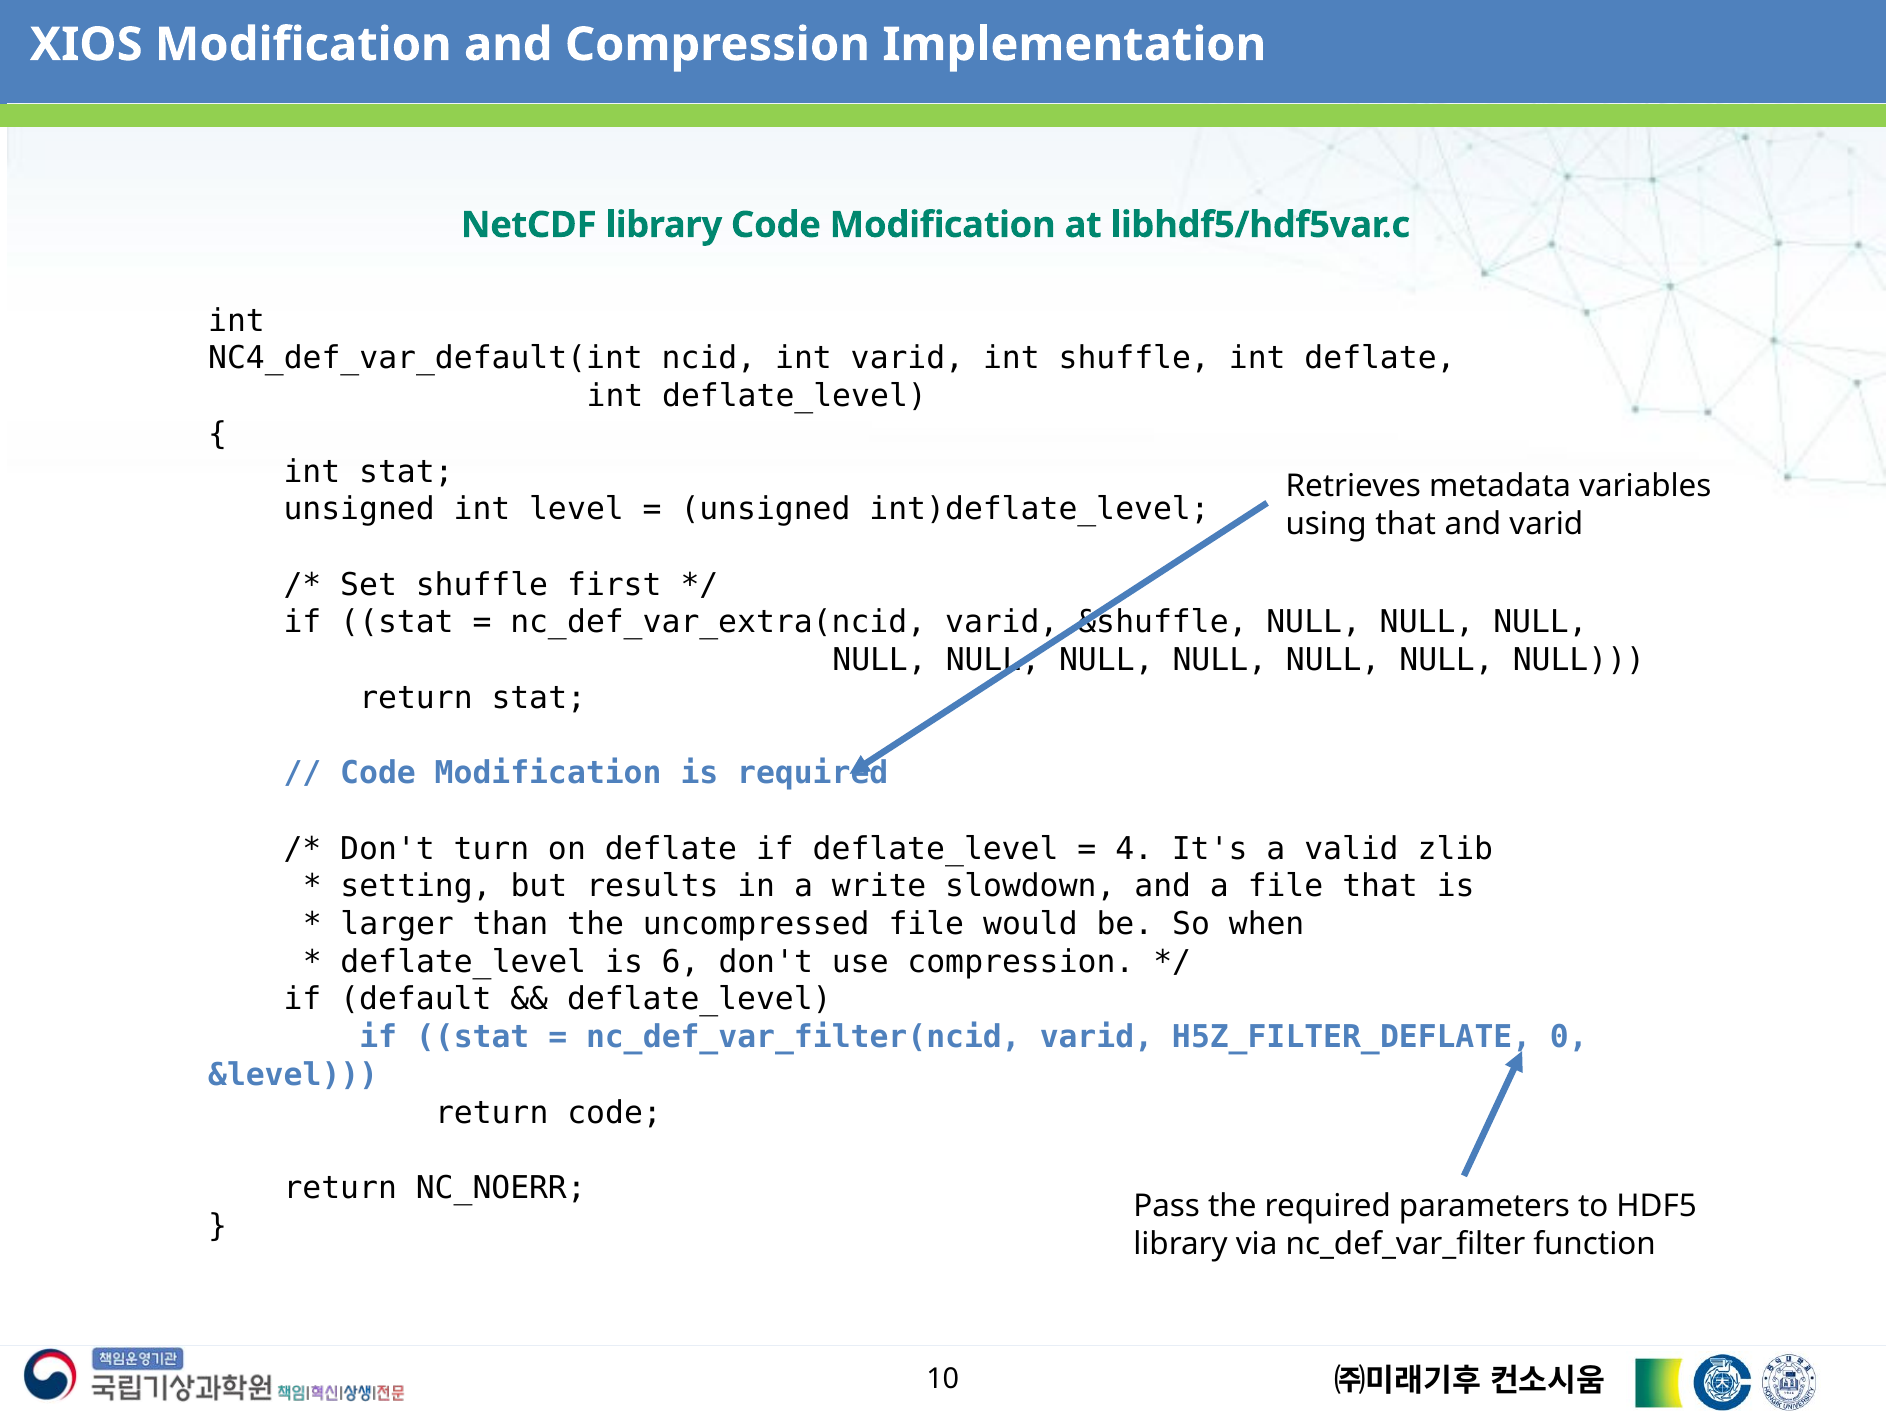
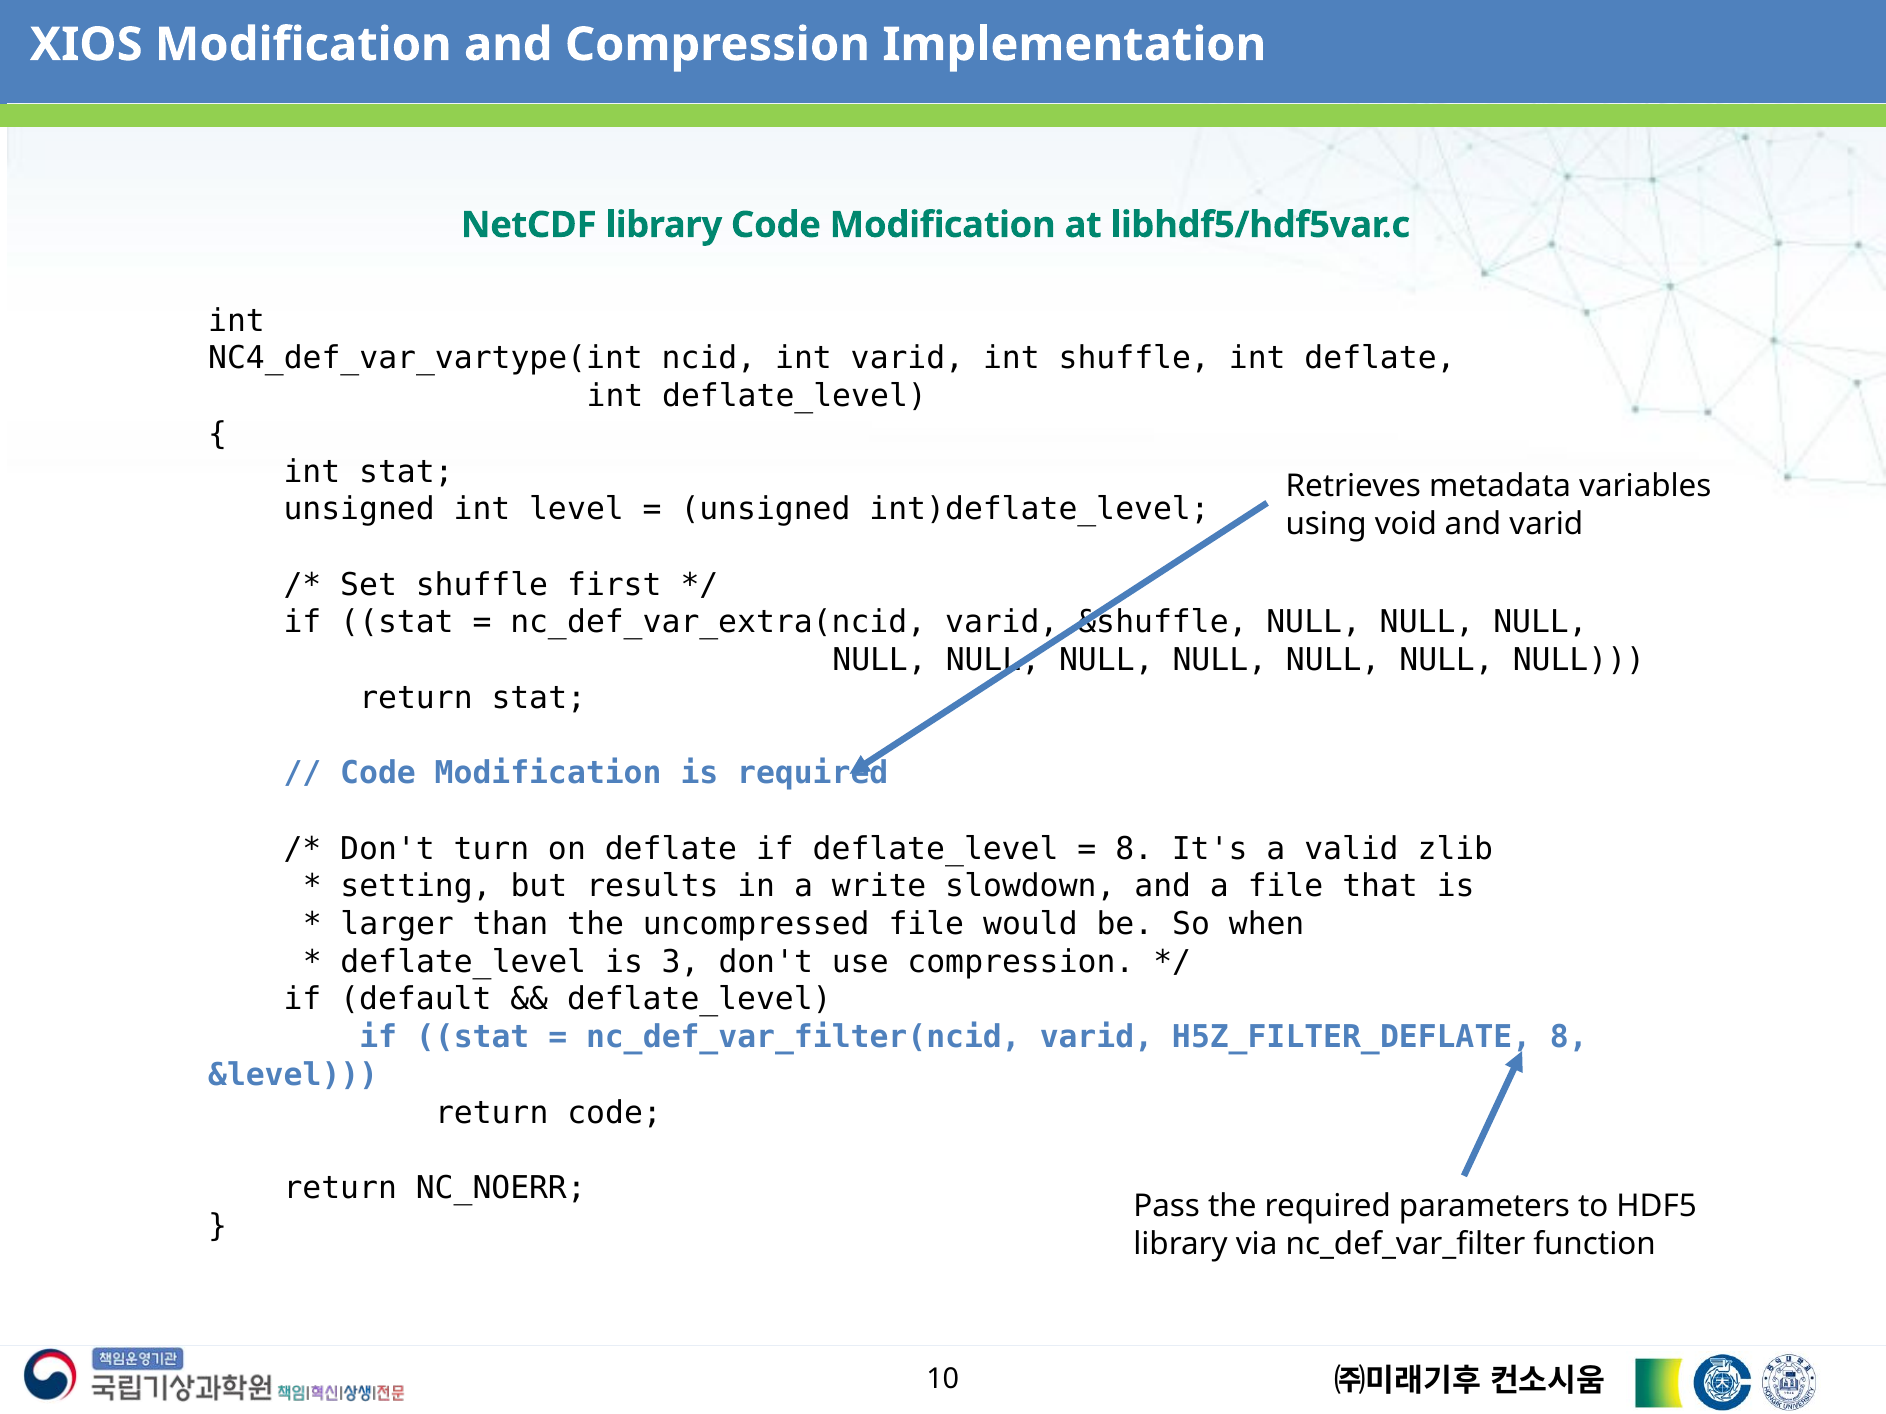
NC4_def_var_default(int: NC4_def_var_default(int -> NC4_def_var_vartype(int (426, 359)
using that: that -> void (1406, 524)
4: 4 -> 8 (1134, 849)
6: 6 -> 3 (681, 962)
H5Z_FILTER_DEFLATE 0: 0 -> 8 (1569, 1038)
